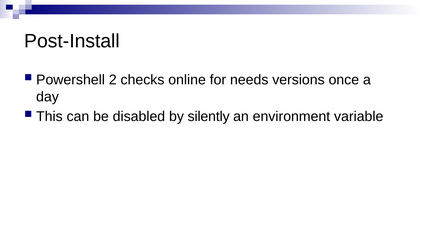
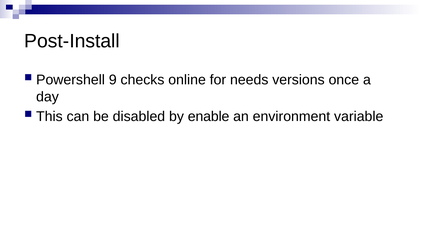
2: 2 -> 9 (113, 80)
silently: silently -> enable (209, 116)
